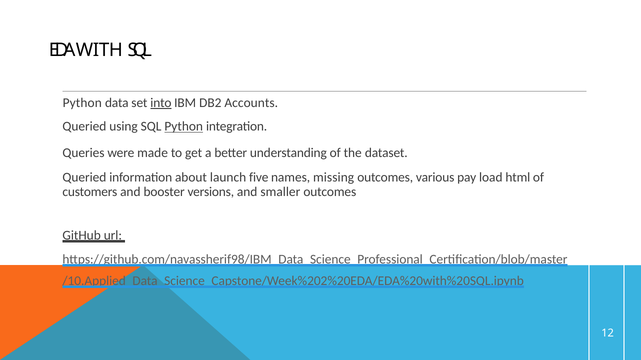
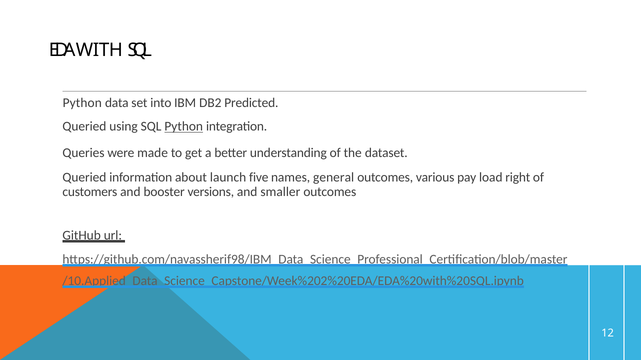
into underline: present -> none (161, 103)
Accounts: Accounts -> Predicted (251, 103)
missing: missing -> general (334, 177)
html: html -> right (518, 177)
